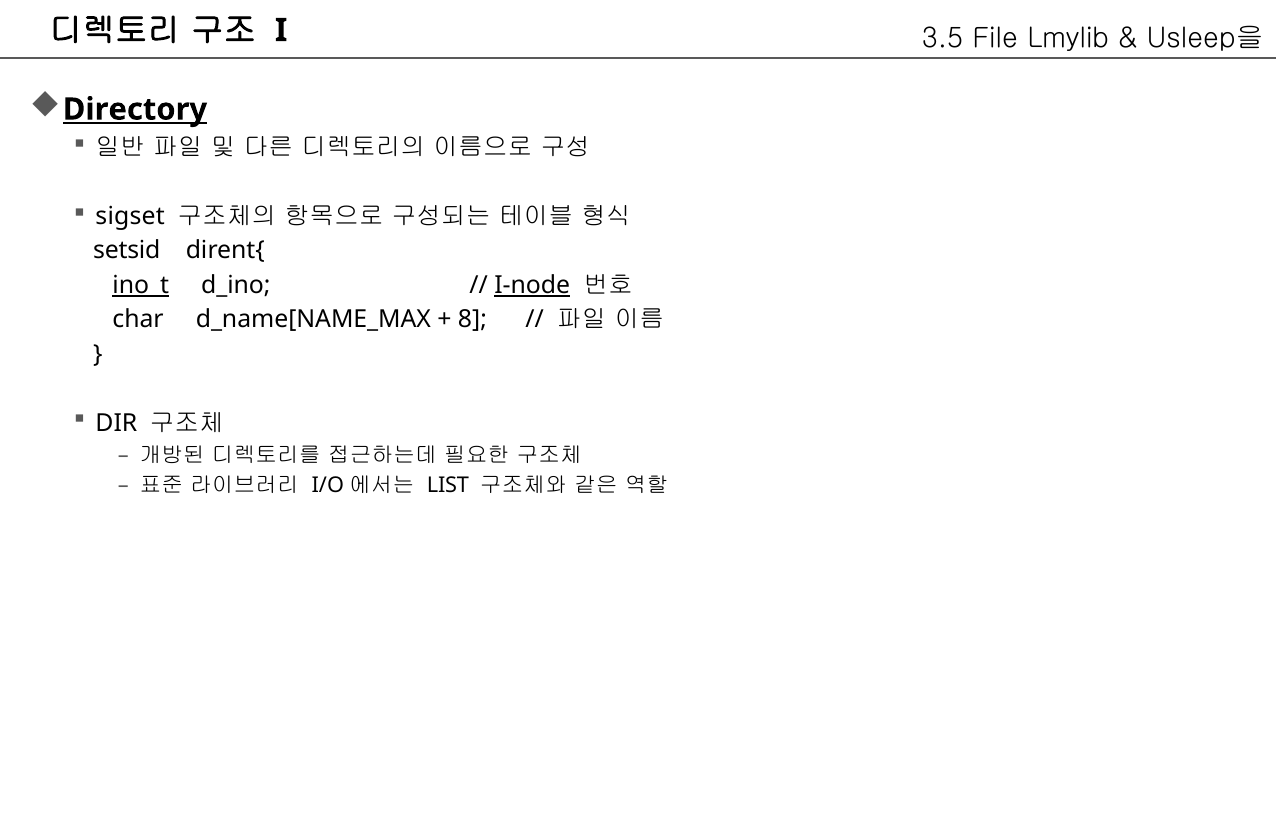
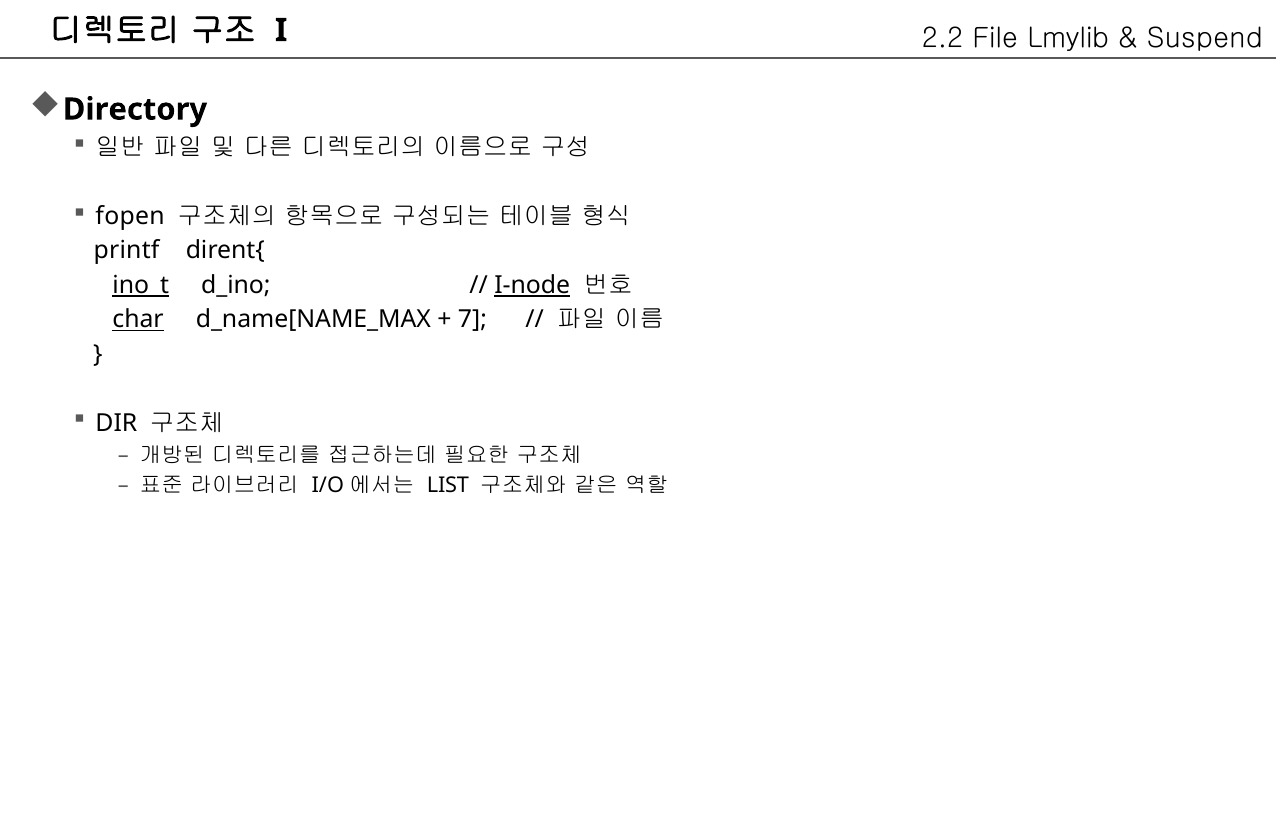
3.5: 3.5 -> 2.2 (942, 38)
Usleep을: Usleep을 -> Suspend (1205, 38)
Directory underline: present -> none (135, 109)
sigset: sigset -> fopen (130, 216)
setsid: setsid -> printf (127, 251)
char underline: none -> present (138, 320)
8: 8 -> 7 (472, 320)
